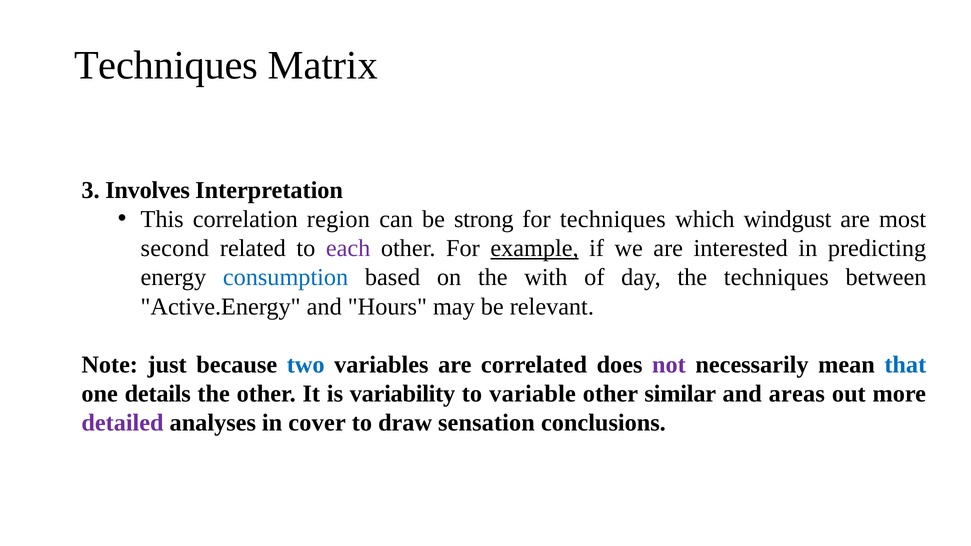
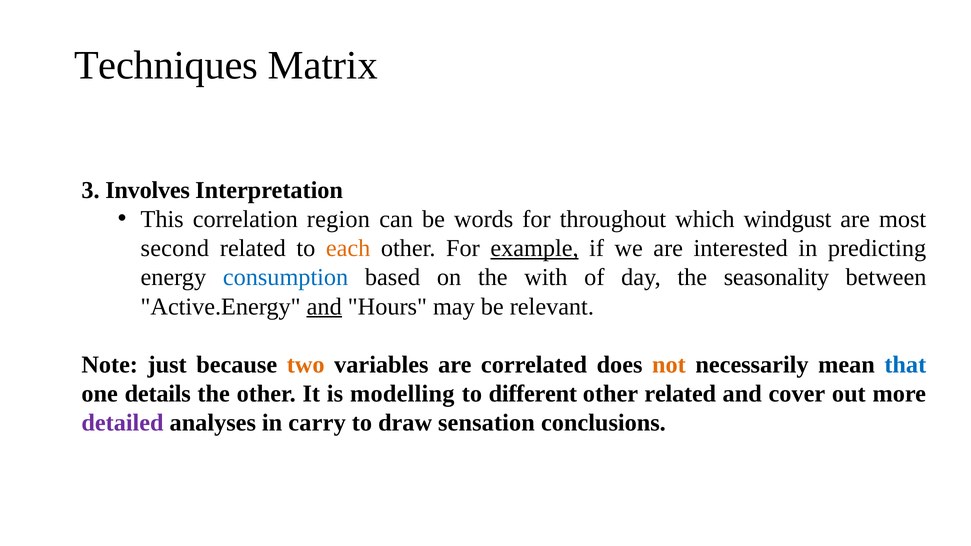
strong: strong -> words (484, 219)
for techniques: techniques -> throughout (613, 219)
each colour: purple -> orange (348, 248)
the techniques: techniques -> seasonality (776, 277)
and underline: none -> present (324, 307)
two colour: blue -> orange (306, 365)
not colour: purple -> orange (669, 365)
variability: variability -> modelling (402, 394)
variable: variable -> different (533, 394)
other similar: similar -> related (680, 394)
areas: areas -> cover (797, 394)
cover: cover -> carry (317, 423)
